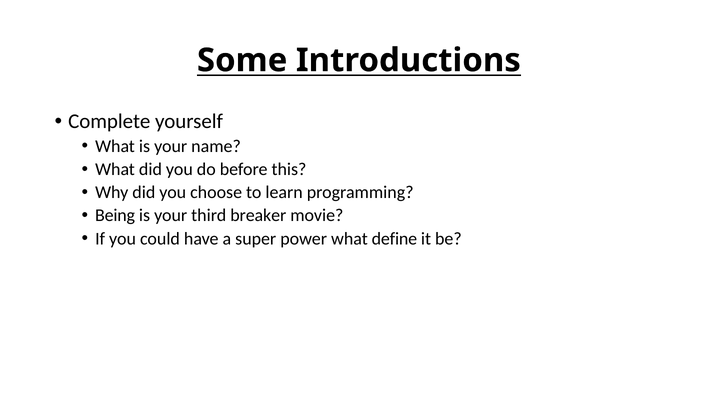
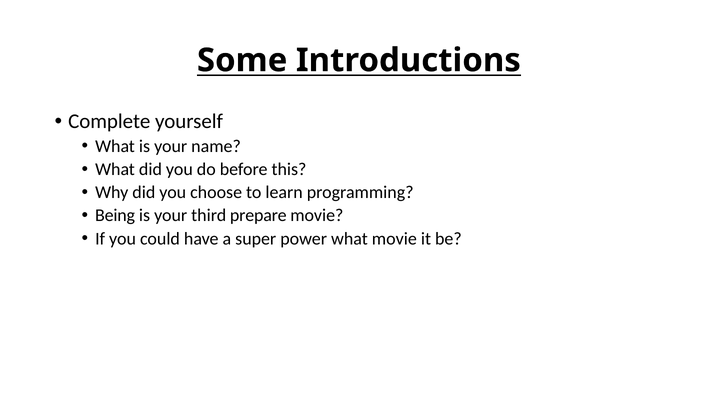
breaker: breaker -> prepare (258, 215)
what define: define -> movie (394, 239)
